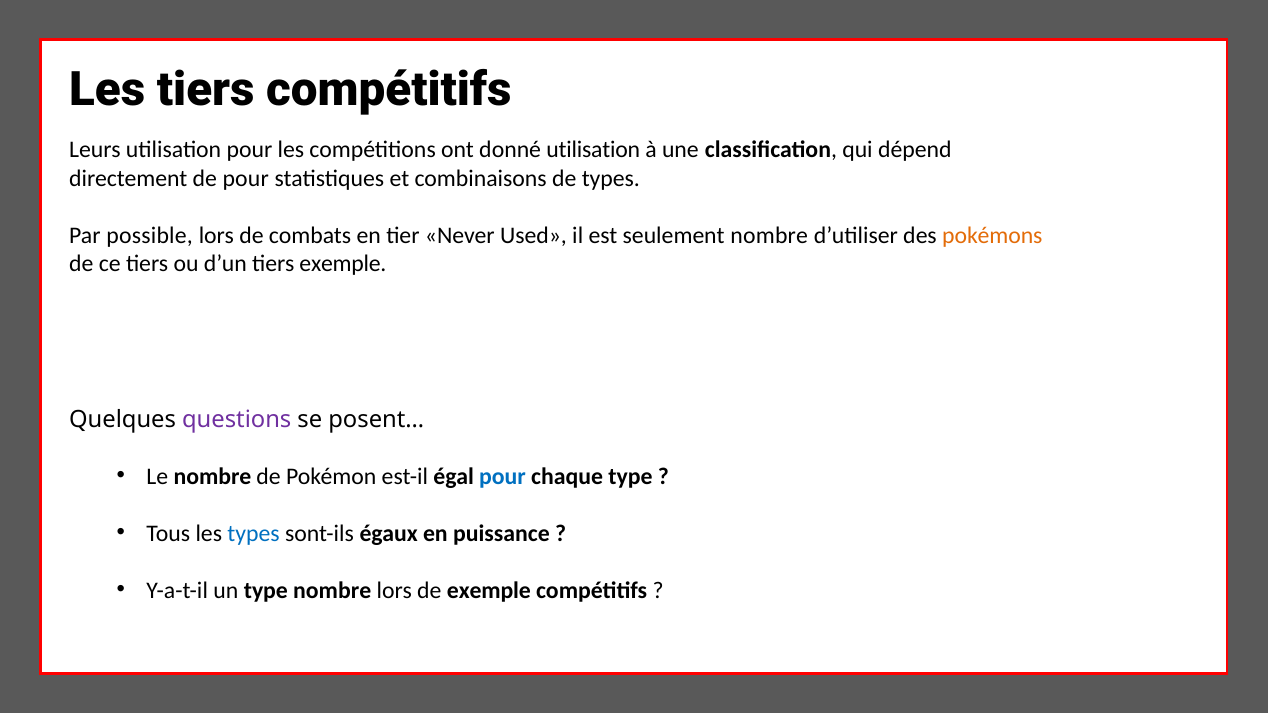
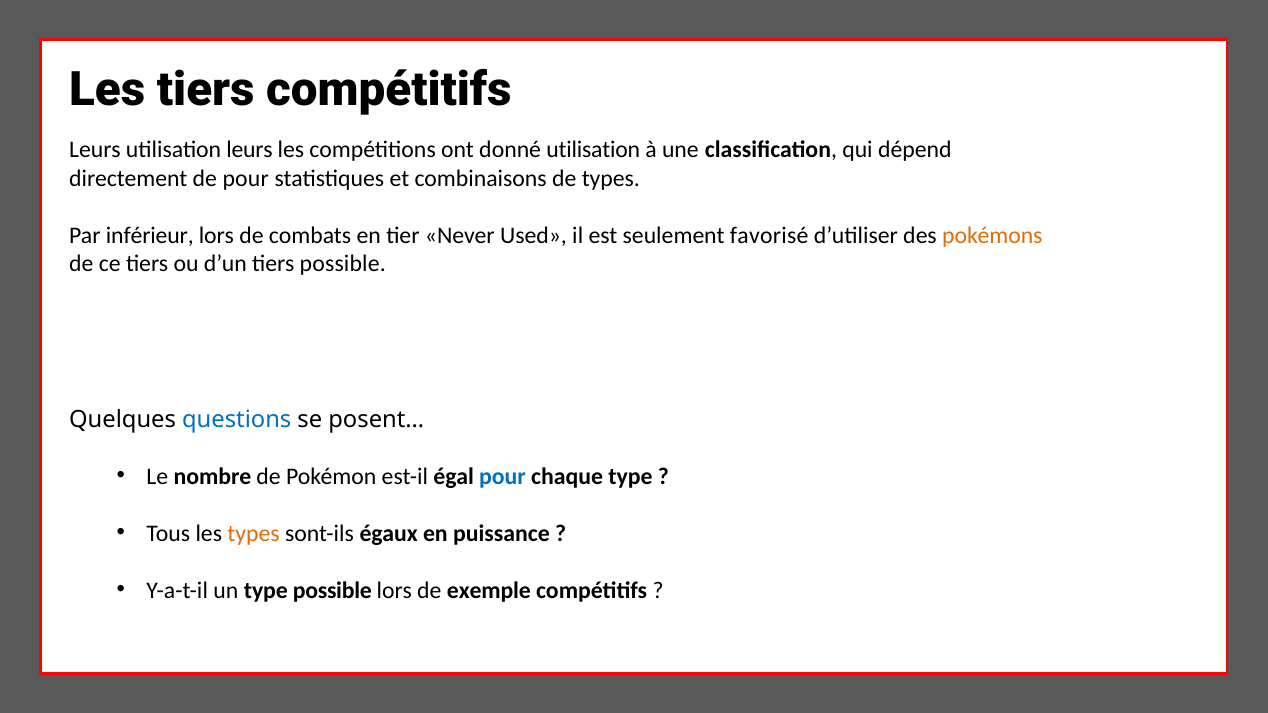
utilisation pour: pour -> leurs (250, 150)
possible: possible -> inférieur (150, 235)
seulement nombre: nombre -> favorisé (769, 235)
tiers exemple: exemple -> possible (343, 264)
questions colour: purple -> blue (237, 419)
types colour: blue -> orange (254, 534)
type nombre: nombre -> possible (332, 591)
